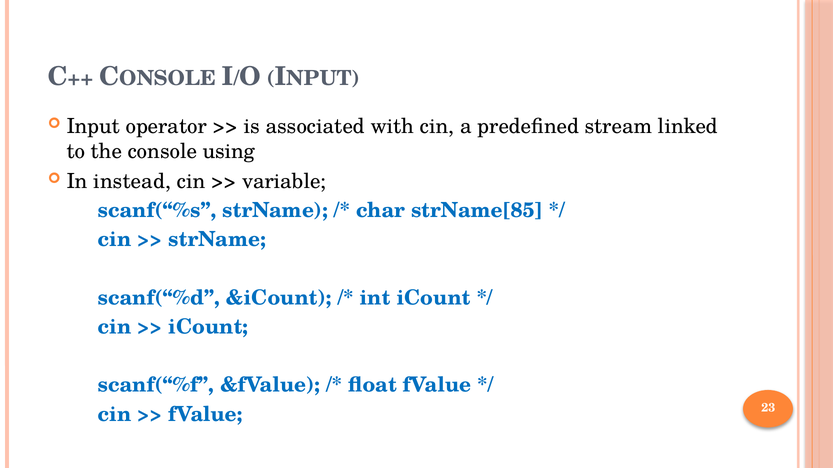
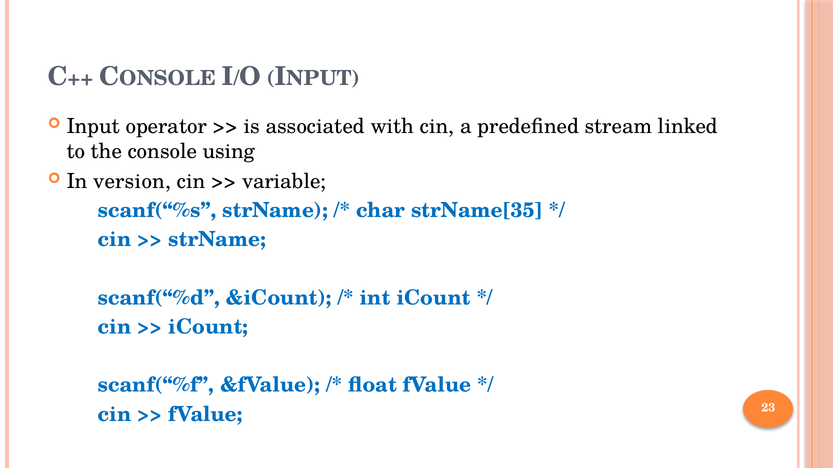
instead: instead -> version (132, 182)
strName[85: strName[85 -> strName[35 (477, 211)
